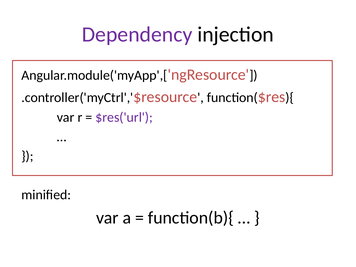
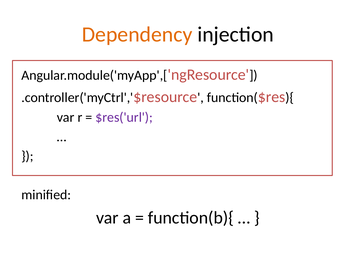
Dependency colour: purple -> orange (137, 34)
